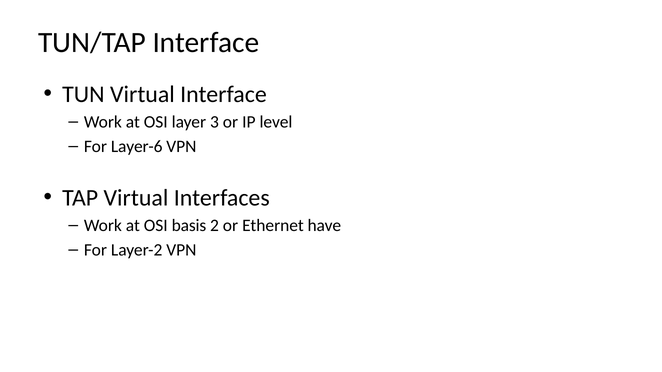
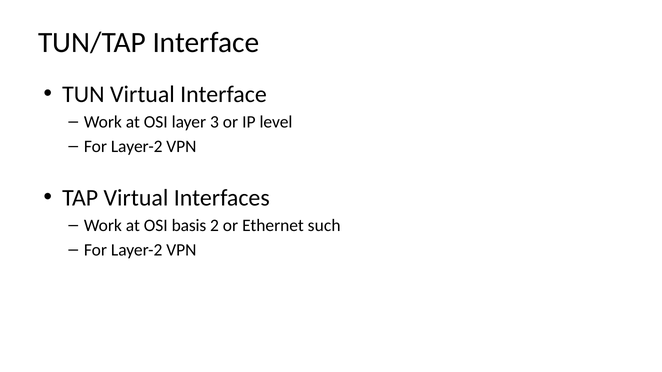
Layer-6: Layer-6 -> Layer-2 (137, 147)
have: have -> such (324, 226)
